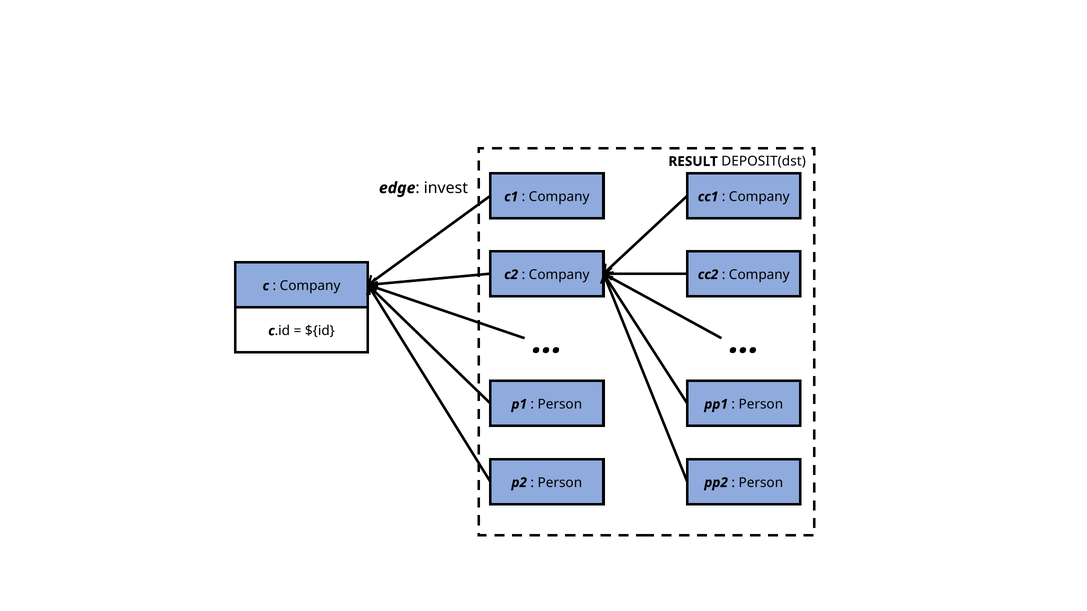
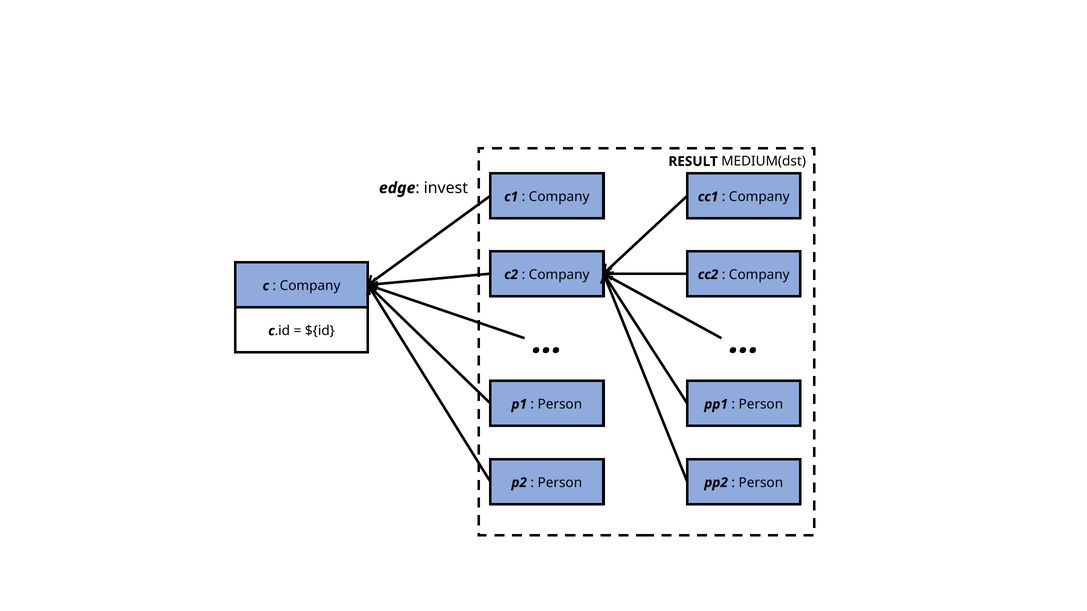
DEPOSIT(dst: DEPOSIT(dst -> MEDIUM(dst (764, 162)
